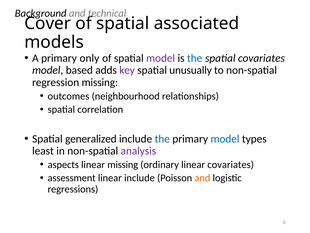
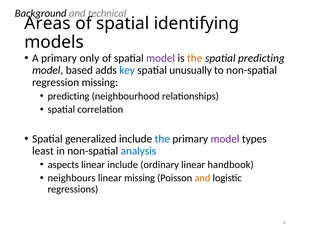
Cover: Cover -> Areas (48, 23)
associated: associated -> identifying (197, 23)
the colour: blue -> orange (195, 58)
spatial covariates: covariates -> predicting (261, 58)
key colour: purple -> blue (127, 70)
outcomes: outcomes -> predicting (69, 96)
model colour: blue -> purple (225, 139)
analysis colour: purple -> blue (138, 151)
linear missing: missing -> include (123, 164)
linear covariates: covariates -> handbook (231, 164)
assessment: assessment -> neighbours (72, 178)
linear include: include -> missing (140, 178)
